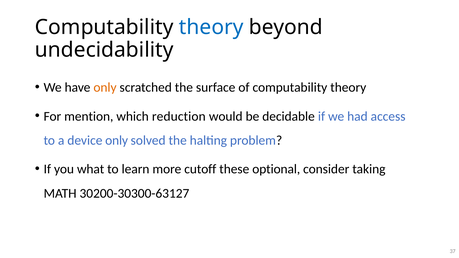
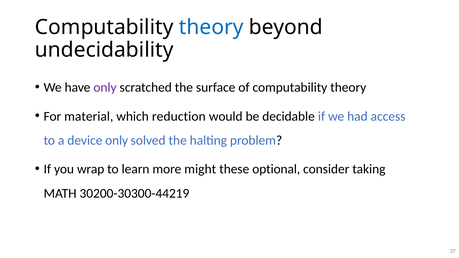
only colour: orange -> purple (105, 87)
mention: mention -> material (89, 116)
what: what -> wrap (91, 169)
cutoff: cutoff -> might (200, 169)
30200-30300-63127: 30200-30300-63127 -> 30200-30300-44219 (134, 193)
